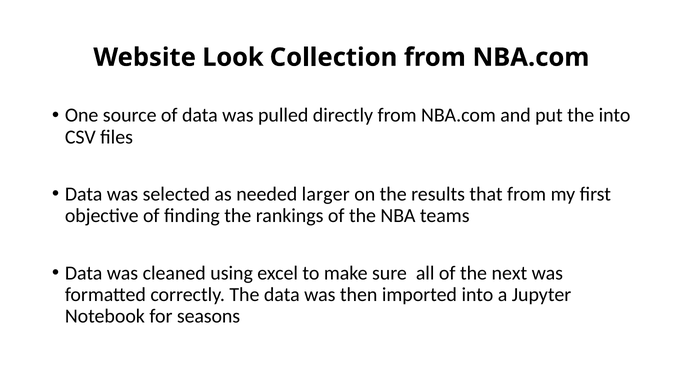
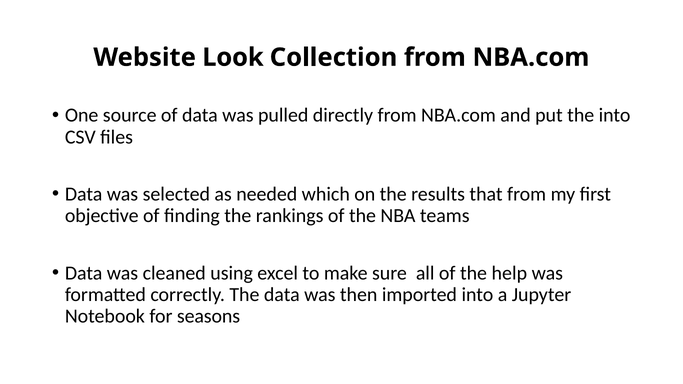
larger: larger -> which (326, 194)
next: next -> help (509, 273)
